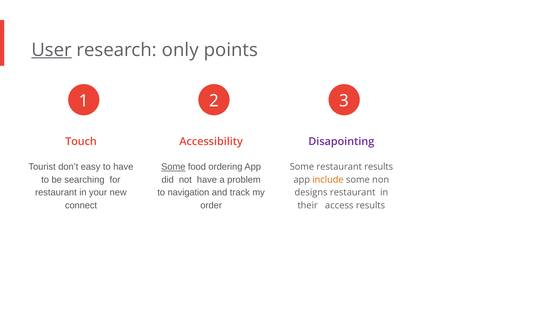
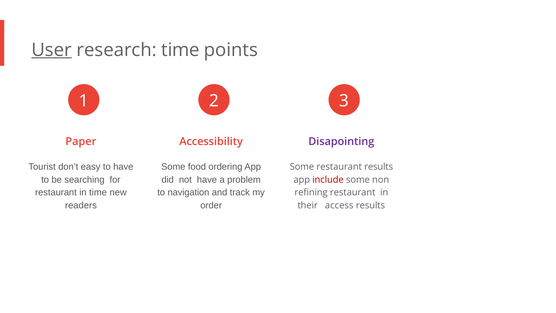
research only: only -> time (180, 50)
Touch: Touch -> Paper (81, 141)
Some underline: present -> none (173, 167)
include colour: orange -> red (328, 180)
in your: your -> time (98, 192)
designs: designs -> refining (311, 192)
connect: connect -> readers (81, 205)
